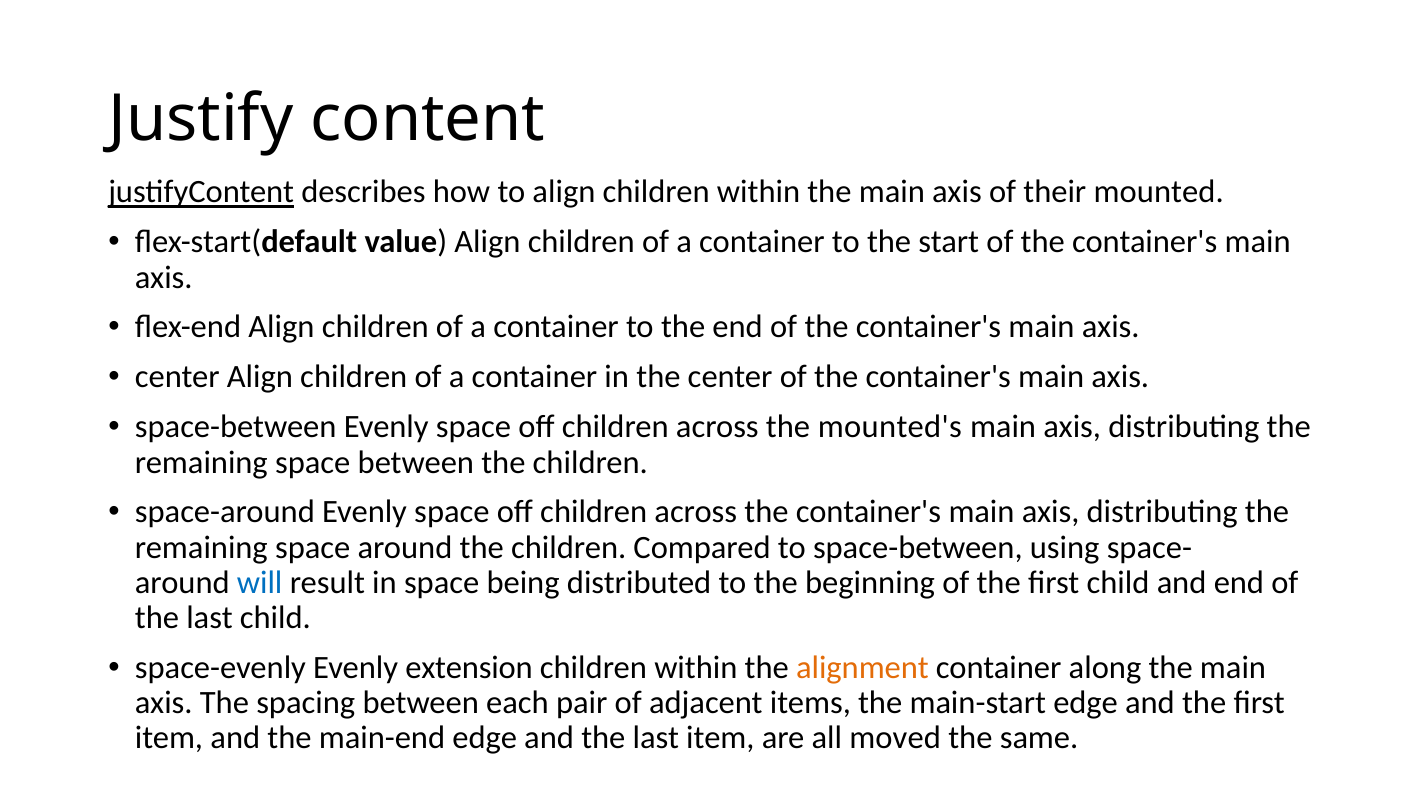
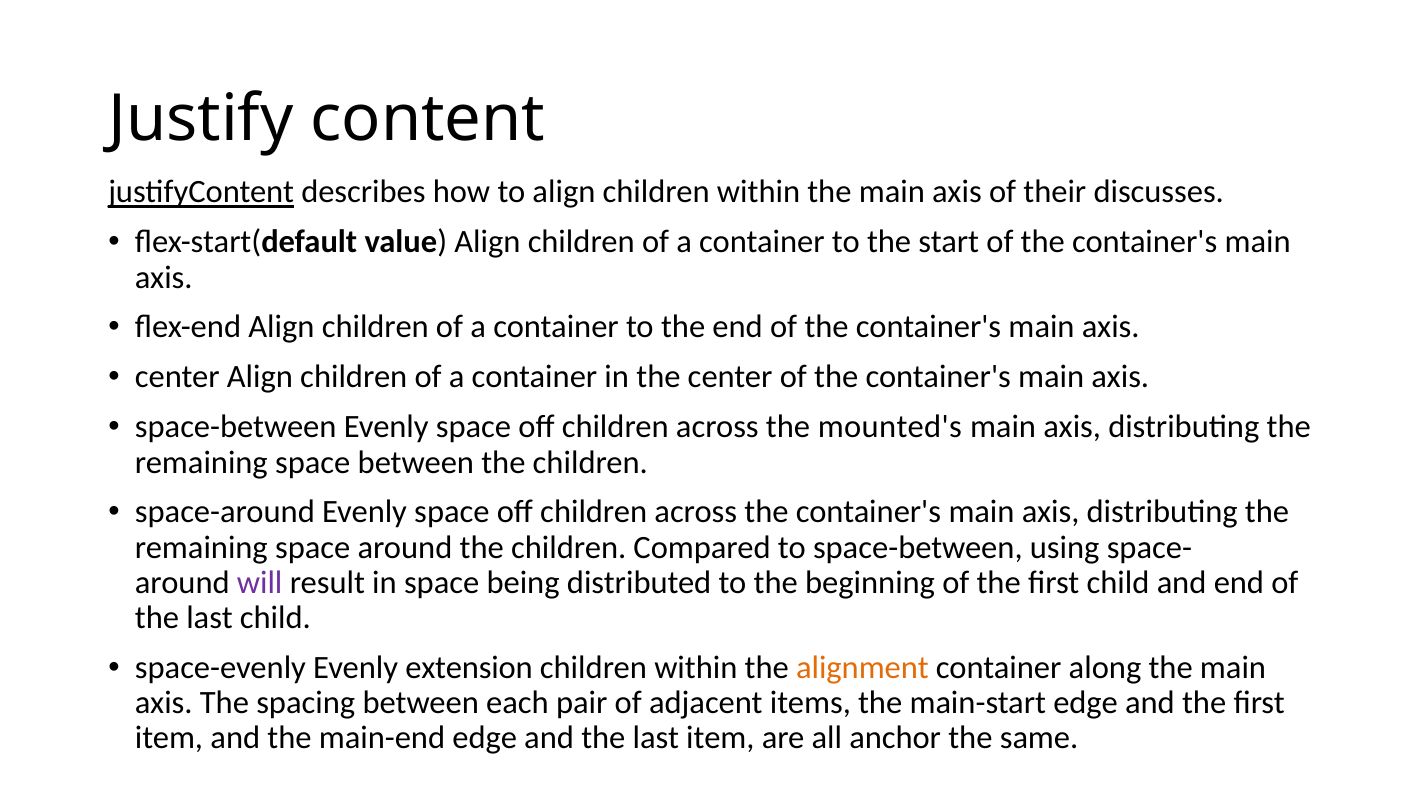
mounted: mounted -> discusses (1159, 192)
will colour: blue -> purple (260, 583)
moved: moved -> anchor (895, 738)
